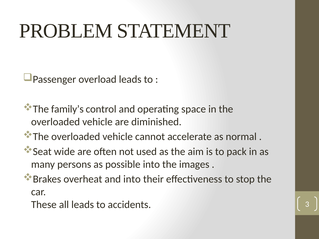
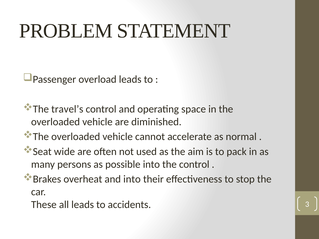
family’s: family’s -> travel’s (67, 109)
the images: images -> control (194, 164)
